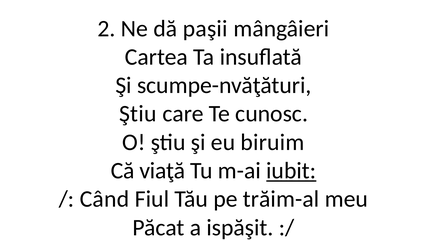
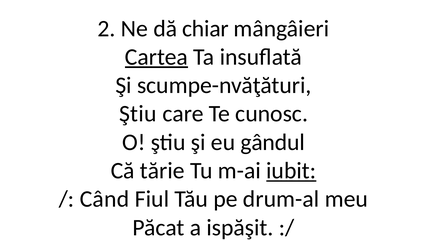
paşii: paşii -> chiar (205, 29)
Cartea underline: none -> present (156, 57)
biruim: biruim -> gândul (273, 142)
viaţă: viaţă -> tărie (162, 171)
trăim-al: trăim-al -> drum-al (281, 199)
